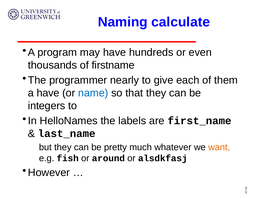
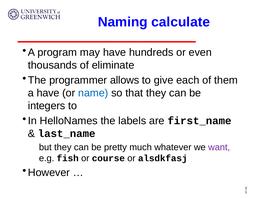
firstname: firstname -> eliminate (113, 65)
nearly: nearly -> allows (125, 80)
want colour: orange -> purple (219, 147)
around: around -> course (108, 158)
